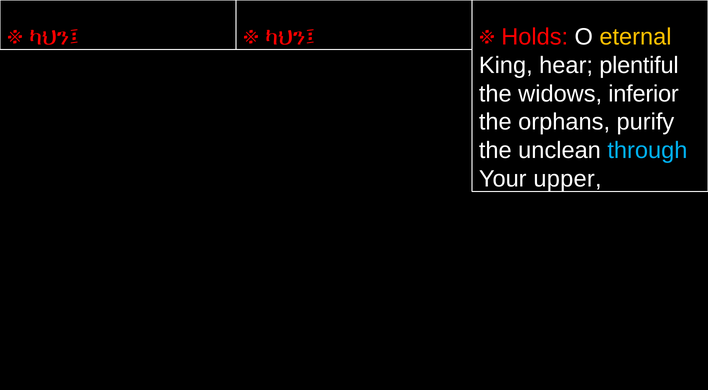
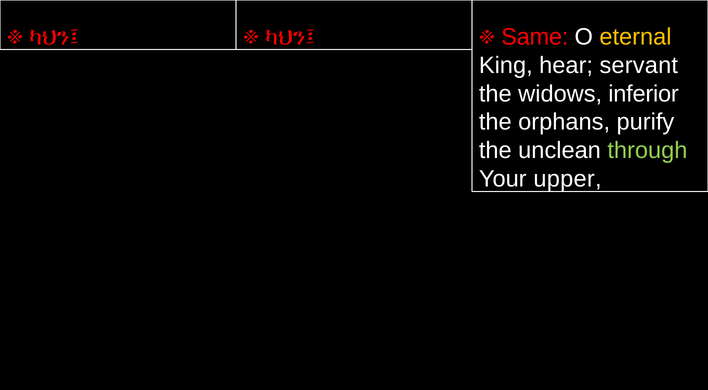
Holds: Holds -> Same (535, 37)
plentiful: plentiful -> servant (639, 65)
through colour: light blue -> light green (647, 150)
